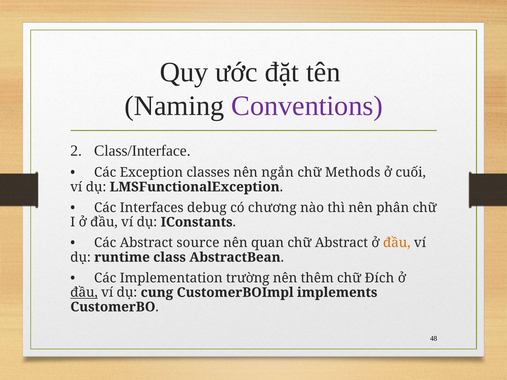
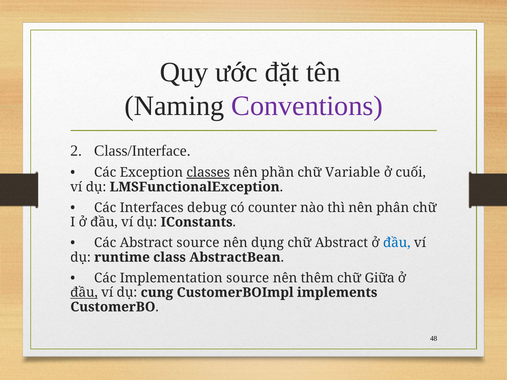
classes underline: none -> present (208, 173)
ngắn: ngắn -> phần (278, 173)
Methods: Methods -> Variable (353, 173)
chương: chương -> counter (272, 208)
quan: quan -> dụng (267, 243)
đầu colour: orange -> blue (397, 243)
Implementation trường: trường -> source (248, 278)
Đích: Đích -> Giữa (380, 278)
